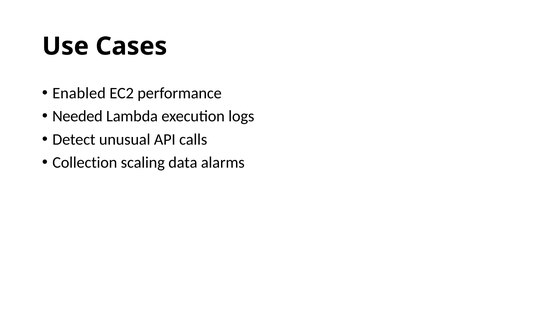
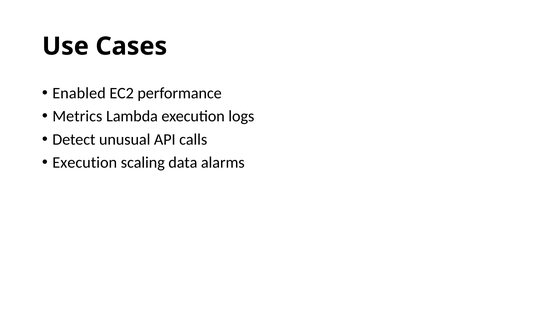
Needed: Needed -> Metrics (77, 116)
Collection: Collection -> Execution (85, 162)
